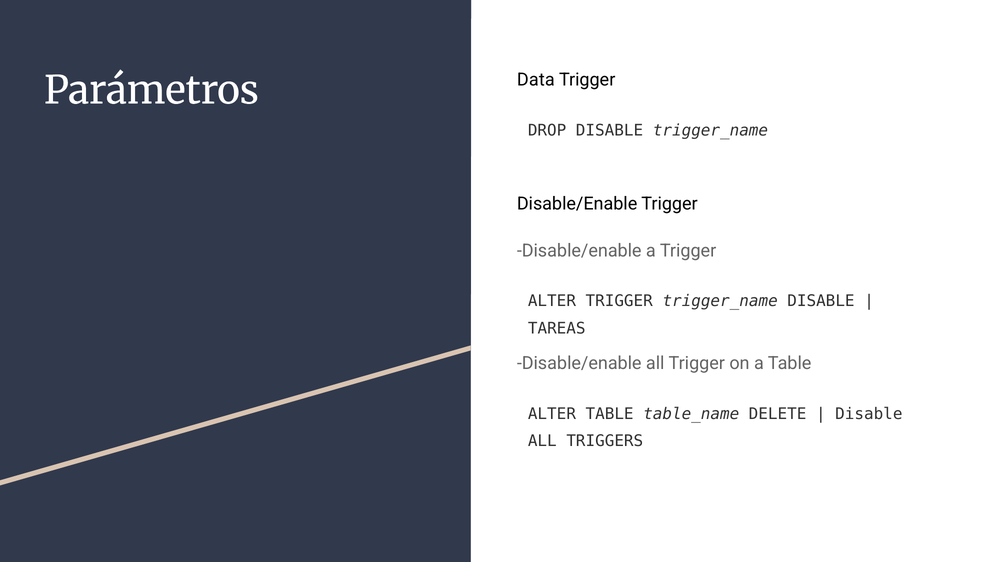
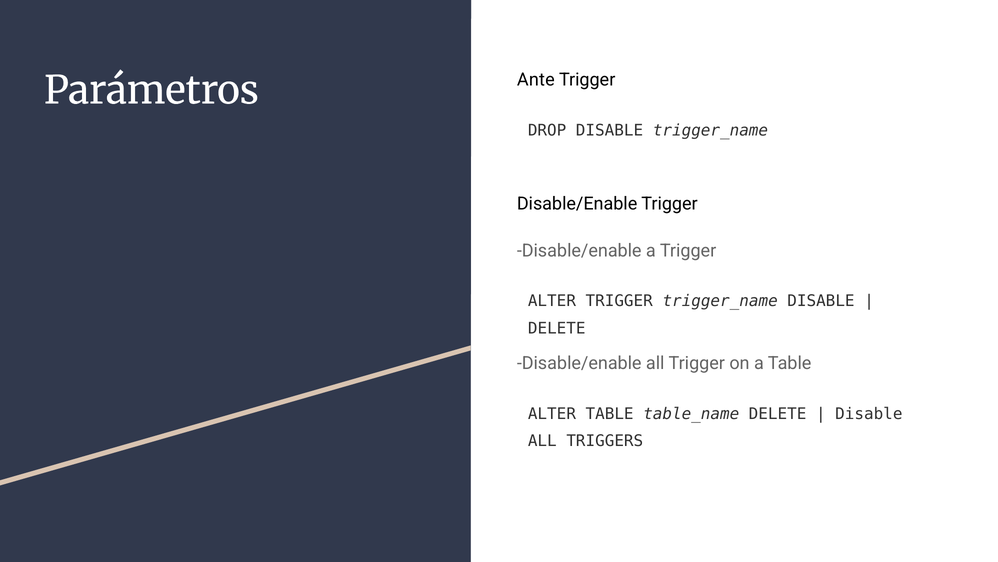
Data: Data -> Ante (536, 80)
TAREAS: TAREAS -> DELETE (557, 328)
